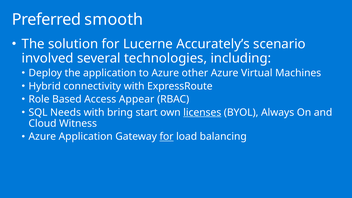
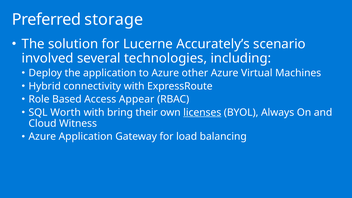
smooth: smooth -> storage (114, 20)
Needs: Needs -> Worth (66, 112)
start: start -> their (147, 112)
for underline: present -> none (167, 137)
